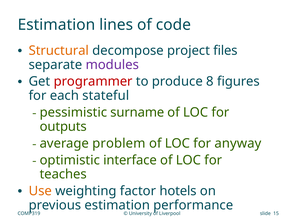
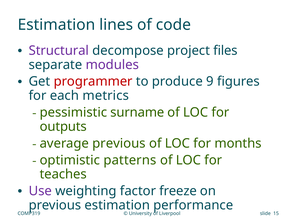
Structural colour: orange -> purple (59, 50)
8: 8 -> 9 (210, 81)
stateful: stateful -> metrics (106, 95)
average problem: problem -> previous (119, 143)
anyway: anyway -> months (238, 143)
interface: interface -> patterns (130, 160)
Use colour: orange -> purple (40, 191)
hotels: hotels -> freeze (178, 191)
